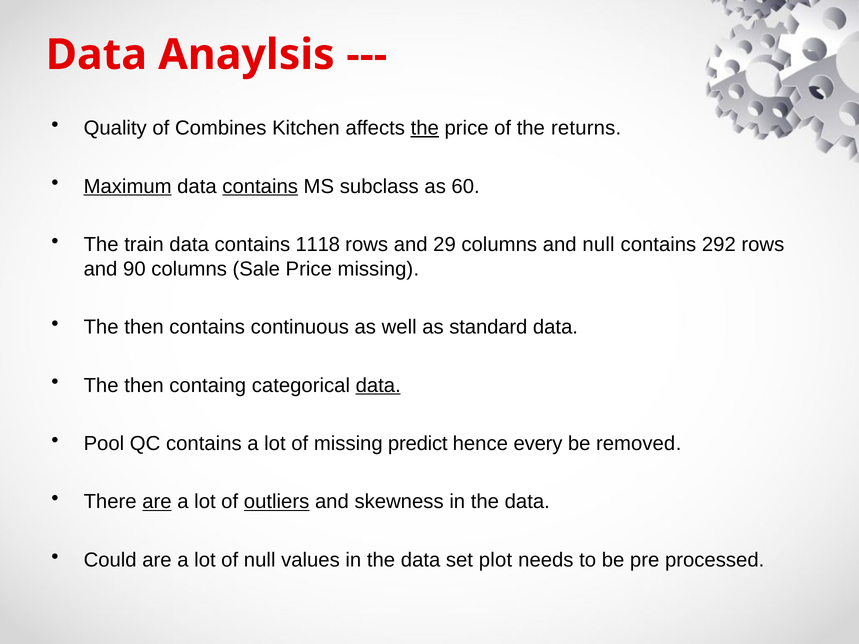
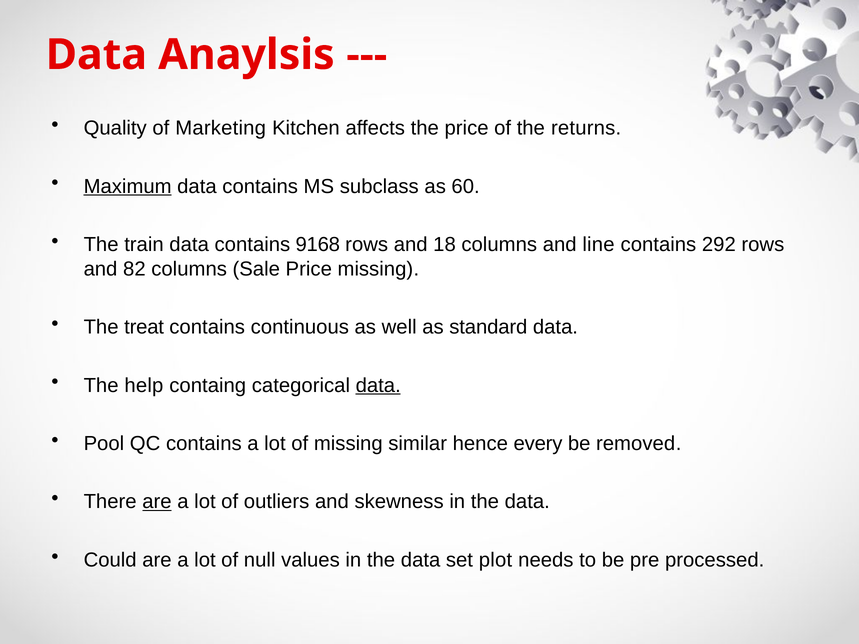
Combines: Combines -> Marketing (221, 128)
the underline: present -> none (425, 128)
contains underline: present -> none (260, 186)
1118: 1118 -> 9168 (318, 245)
29: 29 -> 18 (445, 245)
and null: null -> line (599, 245)
90: 90 -> 82 (134, 269)
then: then -> treat (144, 327)
then: then -> help (144, 385)
predict: predict -> similar (418, 444)
outliers underline: present -> none (277, 502)
